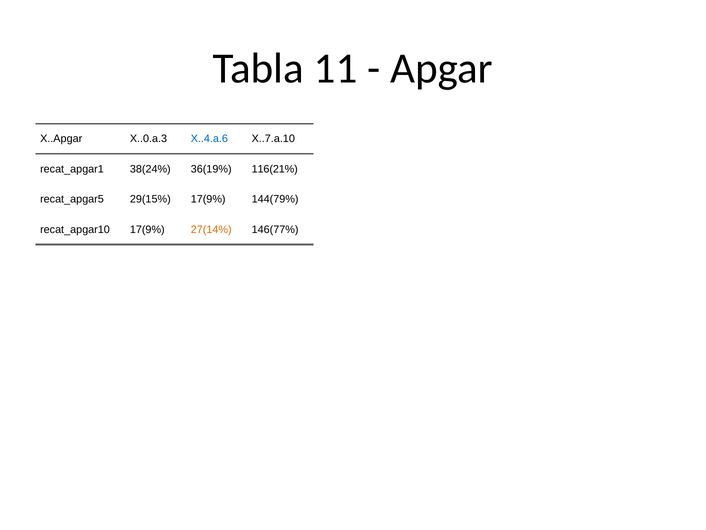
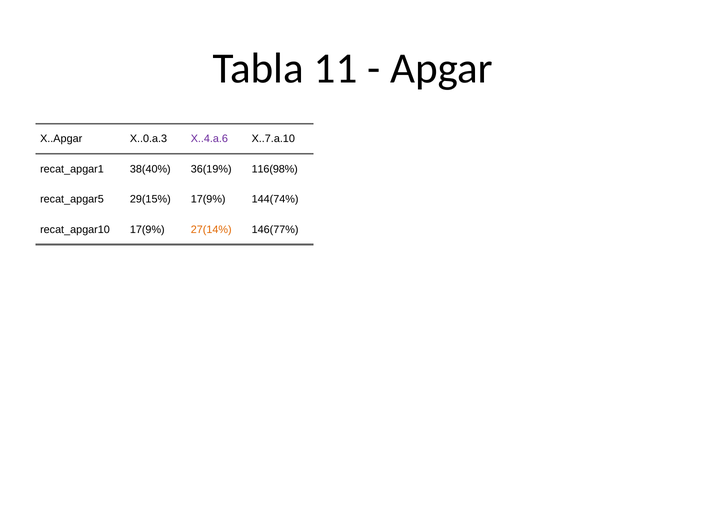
X..4.a.6 colour: blue -> purple (209, 139)
38(24%: 38(24% -> 38(40% (150, 169)
116(21%: 116(21% -> 116(98% (275, 169)
144(79%: 144(79% -> 144(74% (275, 199)
